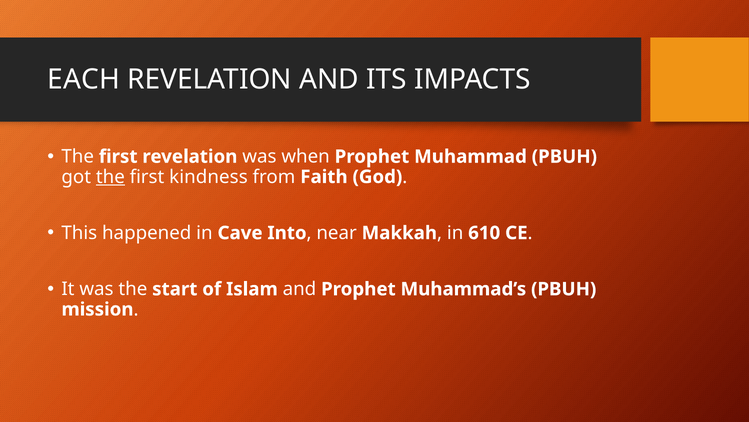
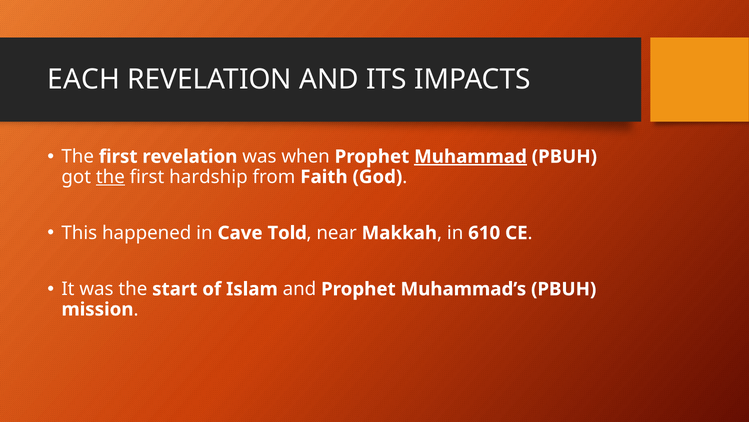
Muhammad underline: none -> present (471, 156)
kindness: kindness -> hardship (208, 177)
Into: Into -> Told (287, 233)
